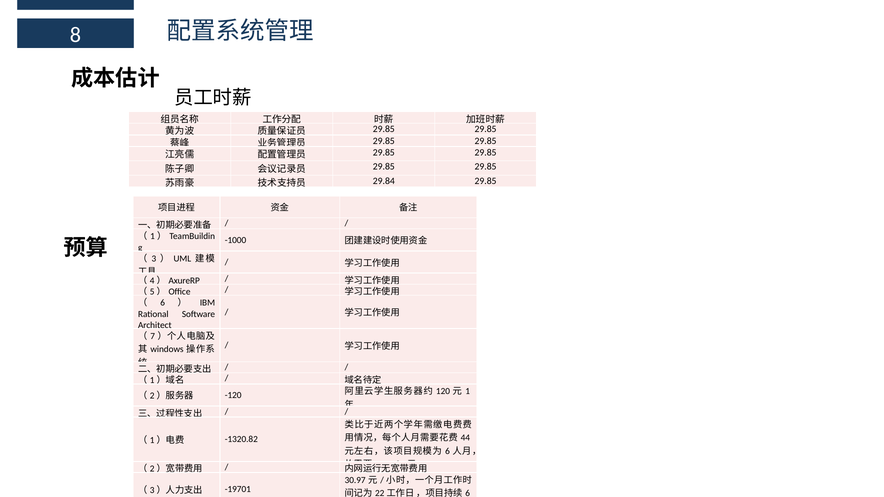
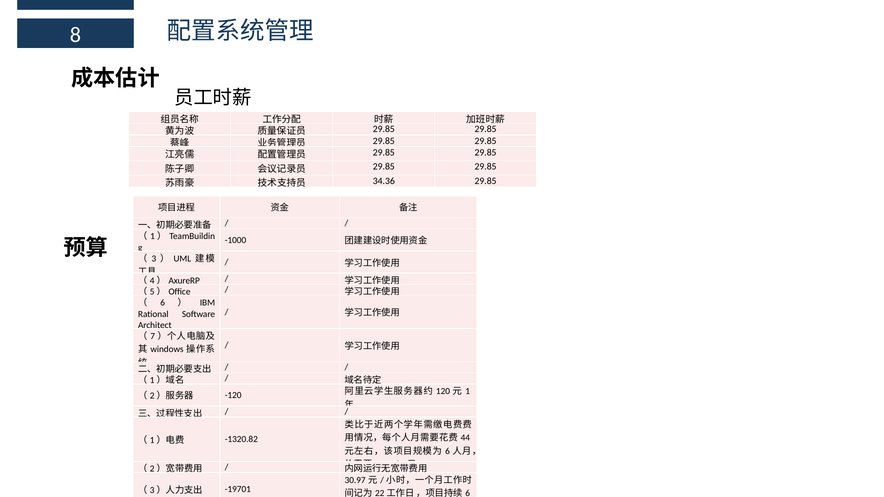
29.84: 29.84 -> 34.36 (384, 181)
